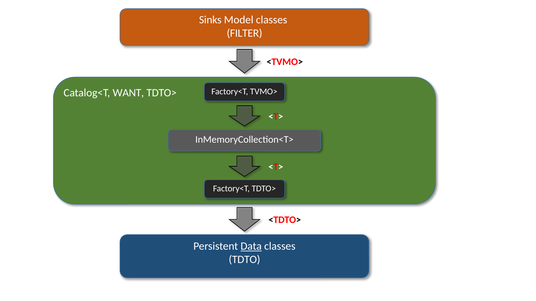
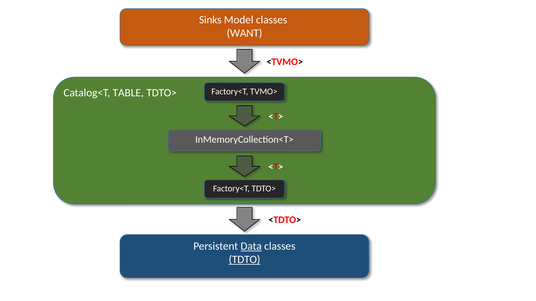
FILTER: FILTER -> WANT (244, 33)
WANT: WANT -> TABLE (128, 93)
TDTO underline: none -> present (245, 260)
